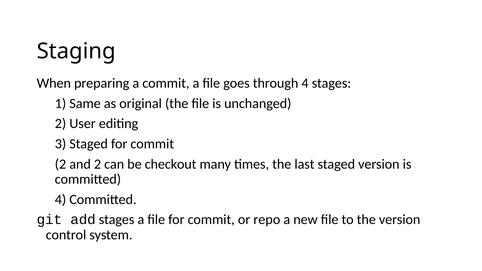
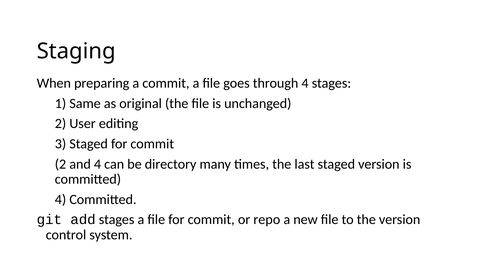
and 2: 2 -> 4 (98, 164)
checkout: checkout -> directory (171, 164)
